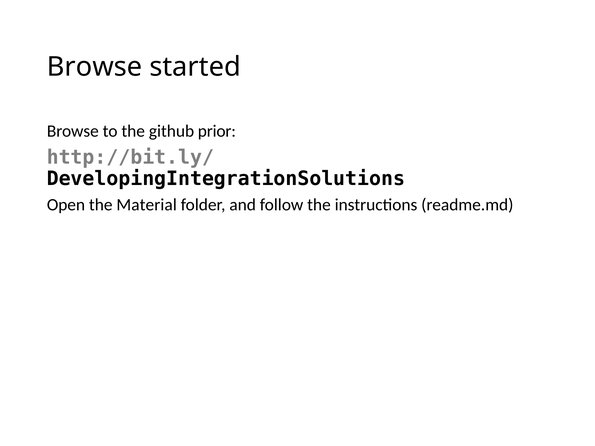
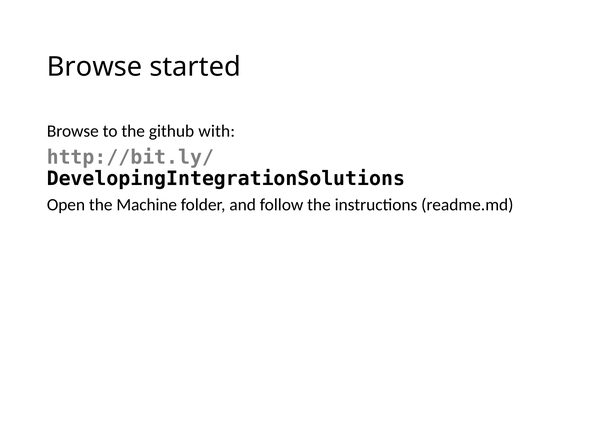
prior: prior -> with (217, 131)
Material: Material -> Machine (147, 205)
